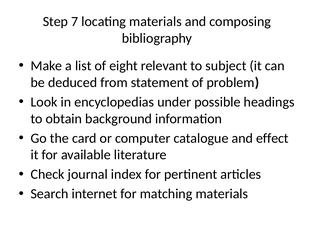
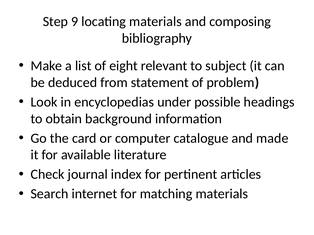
7: 7 -> 9 (75, 22)
effect: effect -> made (272, 138)
